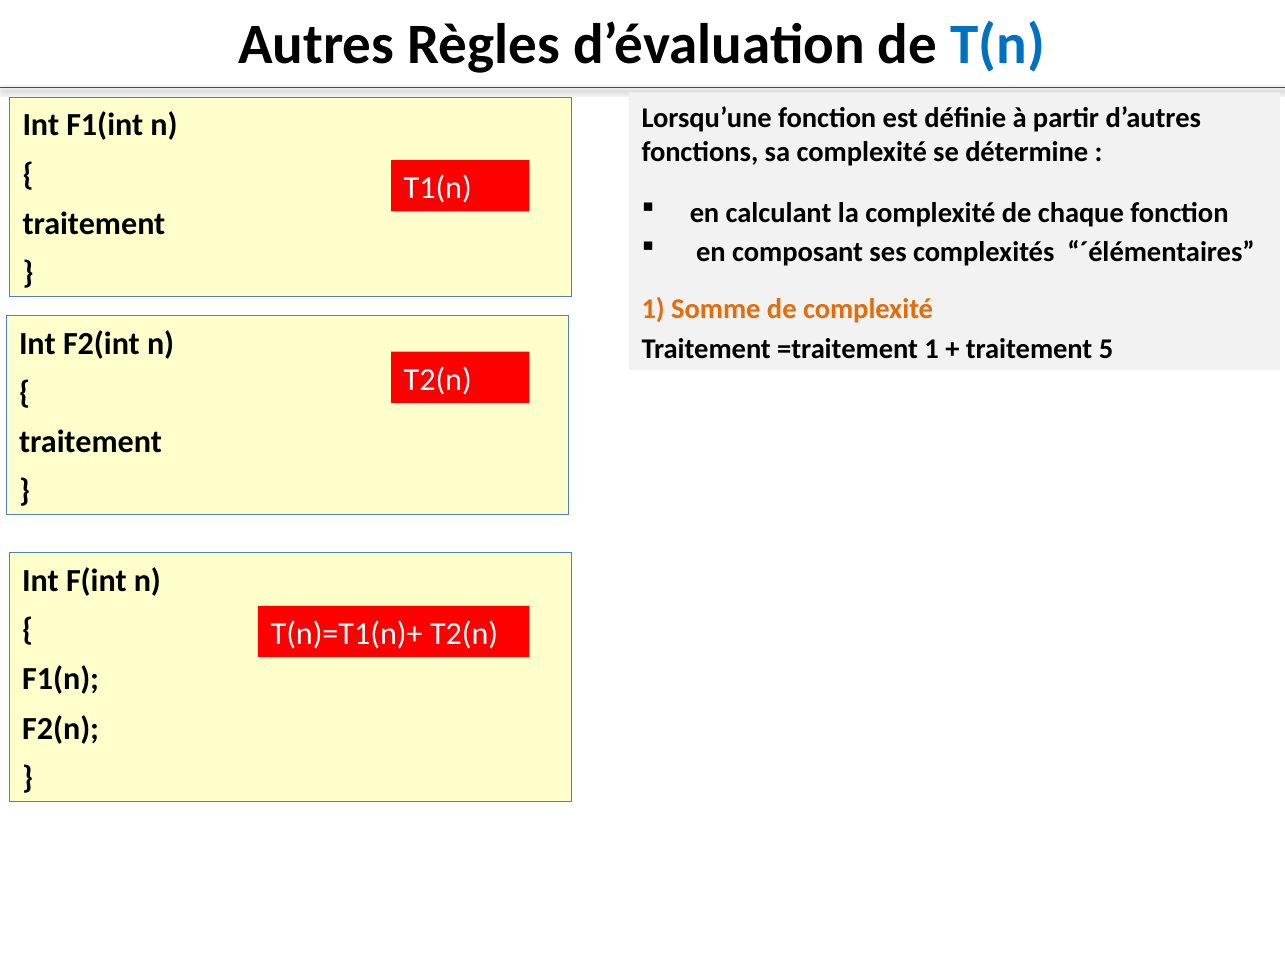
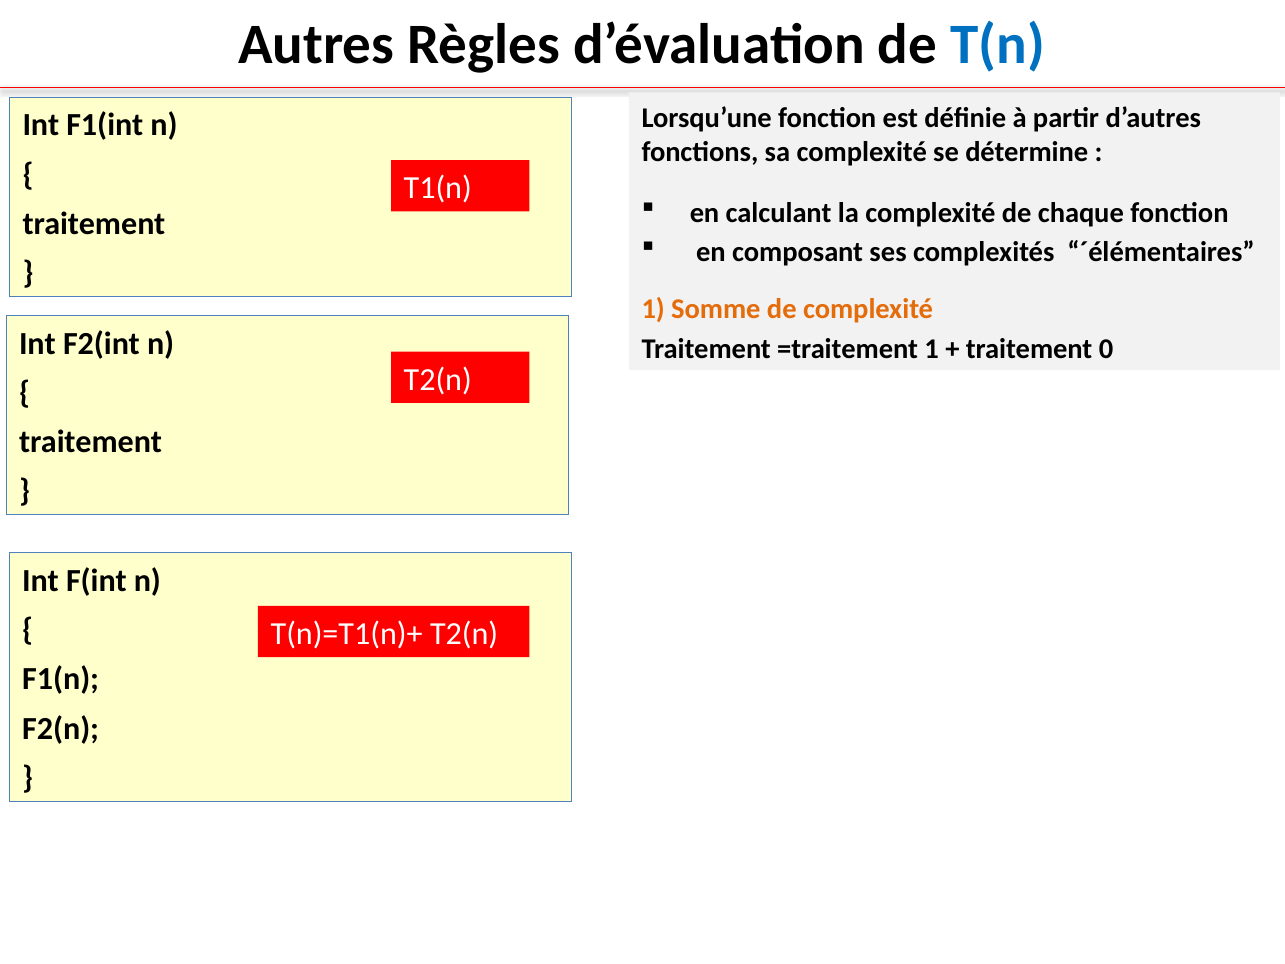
5: 5 -> 0 (1106, 349)
